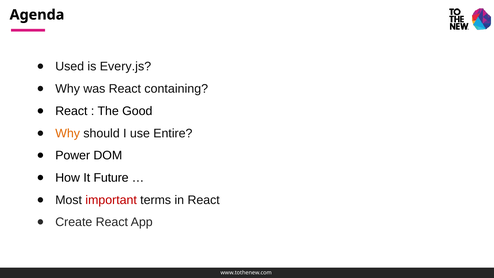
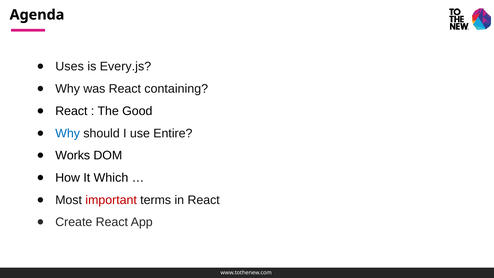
Used: Used -> Uses (70, 67)
Why colour: orange -> blue (68, 133)
Power: Power -> Works (73, 155)
Future: Future -> Which (111, 178)
